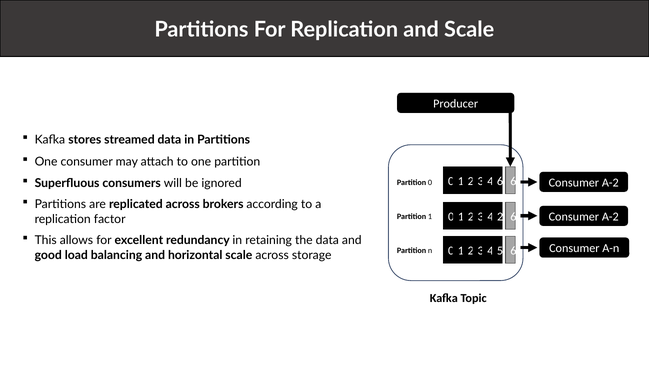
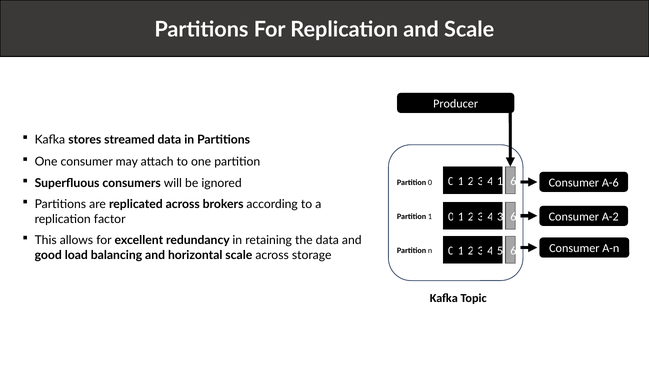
6: 6 -> 1 (500, 181)
A-2: A-2 -> A-6 (610, 183)
2: 2 -> 3 (500, 217)
